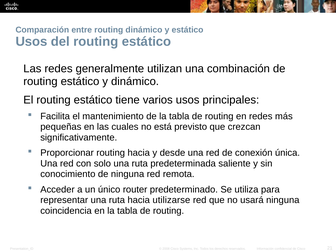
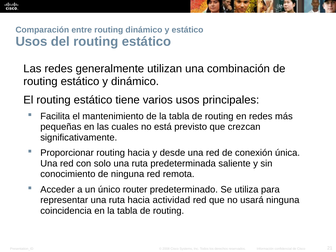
utilizarse: utilizarse -> actividad (171, 200)
